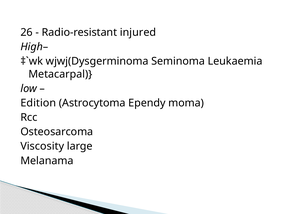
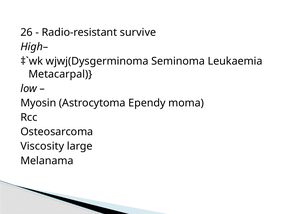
injured: injured -> survive (138, 32)
Edition: Edition -> Myosin (38, 103)
